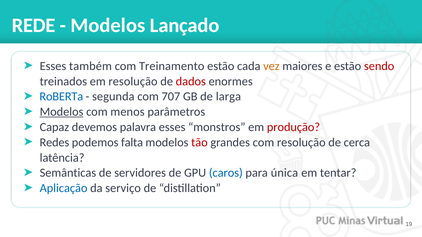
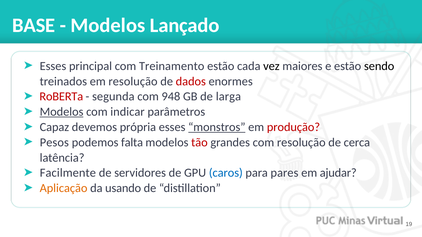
REDE: REDE -> BASE (34, 25)
também: também -> principal (91, 66)
vez colour: orange -> black (271, 66)
sendo colour: red -> black (379, 66)
RoBERTa colour: blue -> red (61, 97)
707: 707 -> 948 (171, 97)
menos: menos -> indicar (128, 112)
palavra: palavra -> própria (138, 127)
monstros underline: none -> present (217, 127)
Redes: Redes -> Pesos (54, 143)
Semânticas: Semânticas -> Facilmente (68, 173)
única: única -> pares (284, 173)
tentar: tentar -> ajudar (338, 173)
Aplicação colour: blue -> orange (64, 188)
serviço: serviço -> usando (123, 188)
